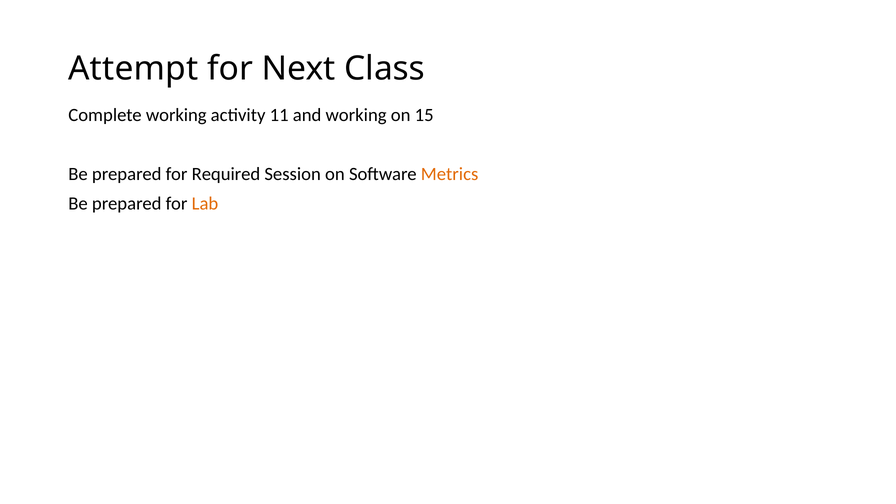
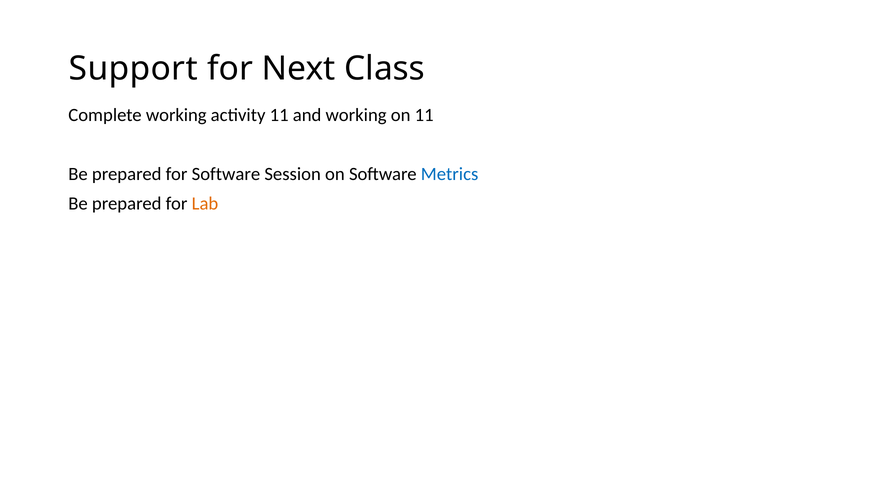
Attempt: Attempt -> Support (133, 69)
on 15: 15 -> 11 (424, 115)
for Required: Required -> Software (226, 174)
Metrics colour: orange -> blue (450, 174)
